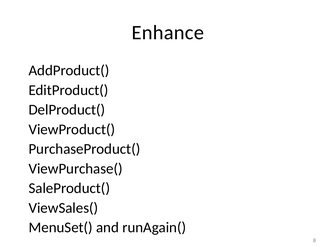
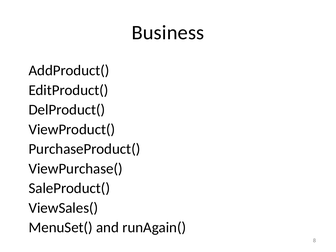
Enhance: Enhance -> Business (168, 33)
